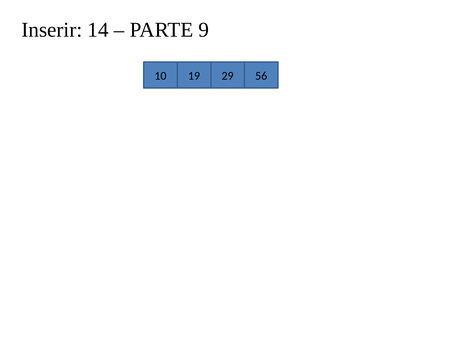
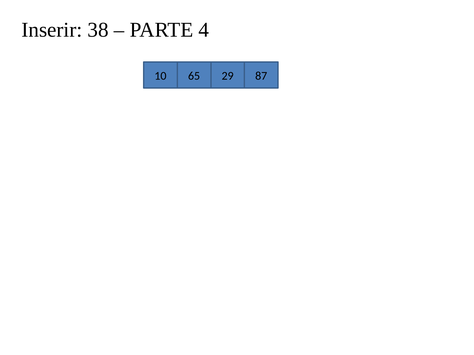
14: 14 -> 38 (98, 30)
9: 9 -> 4 (204, 30)
19: 19 -> 65 (194, 76)
56: 56 -> 87 (261, 76)
